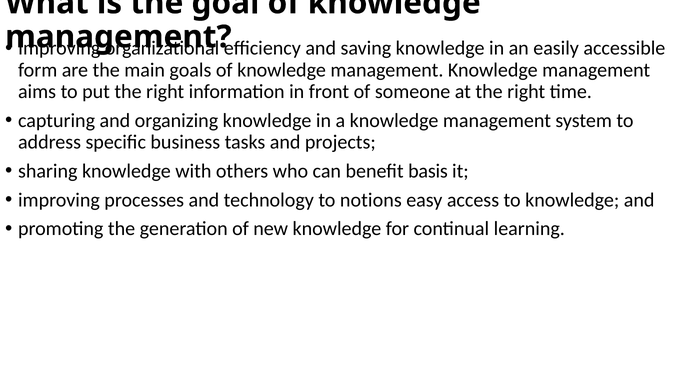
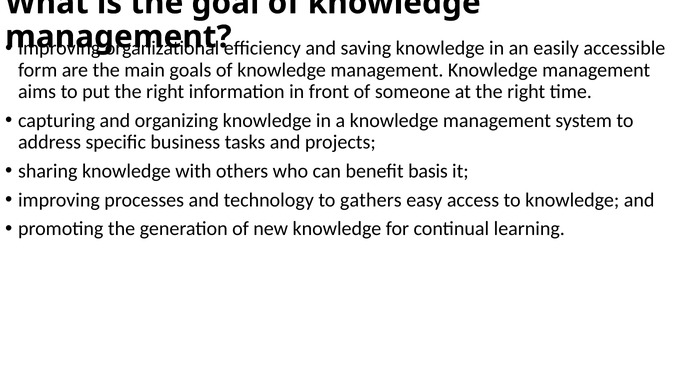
notions: notions -> gathers (371, 200)
